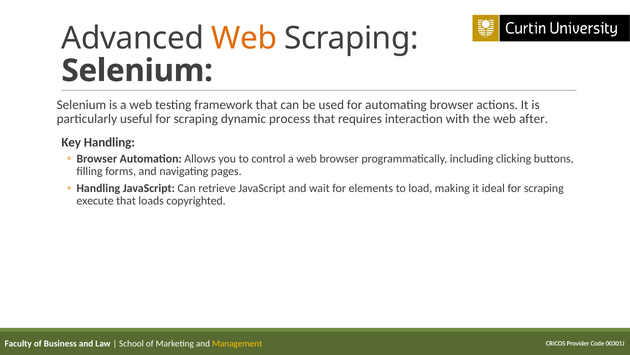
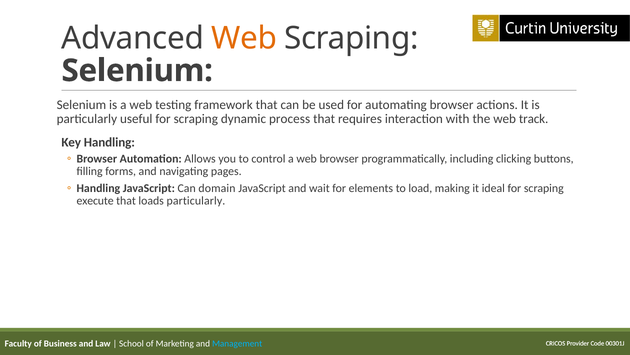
after: after -> track (534, 119)
retrieve: retrieve -> domain (217, 188)
loads copyrighted: copyrighted -> particularly (196, 201)
Management colour: yellow -> light blue (237, 343)
